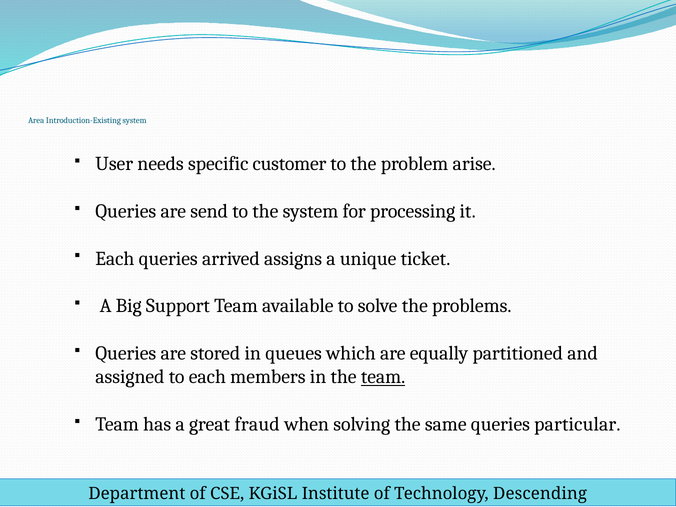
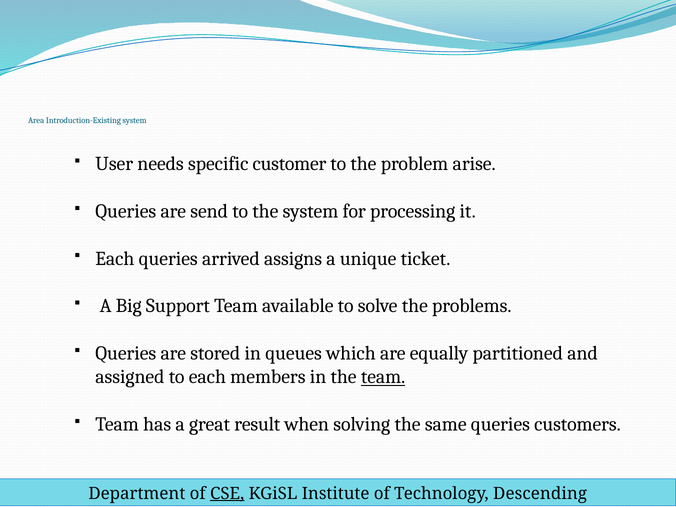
fraud: fraud -> result (257, 424)
particular: particular -> customers (577, 424)
CSE underline: none -> present (227, 493)
